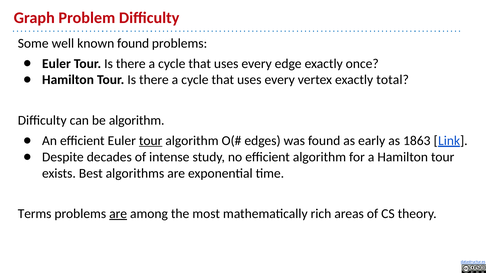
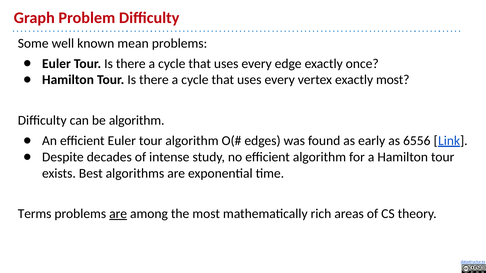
known found: found -> mean (133, 43)
exactly total: total -> most (393, 80)
tour underline: present -> none (151, 141)
1863: 1863 -> 6556 (417, 141)
